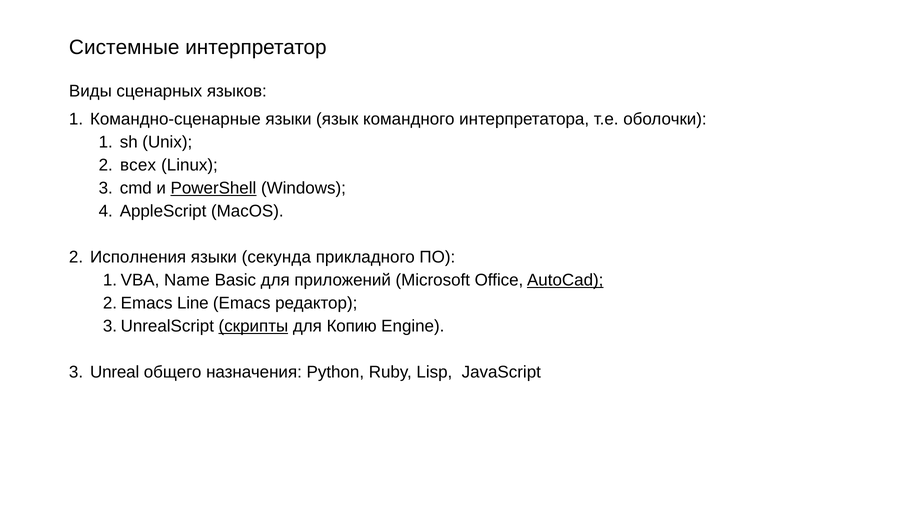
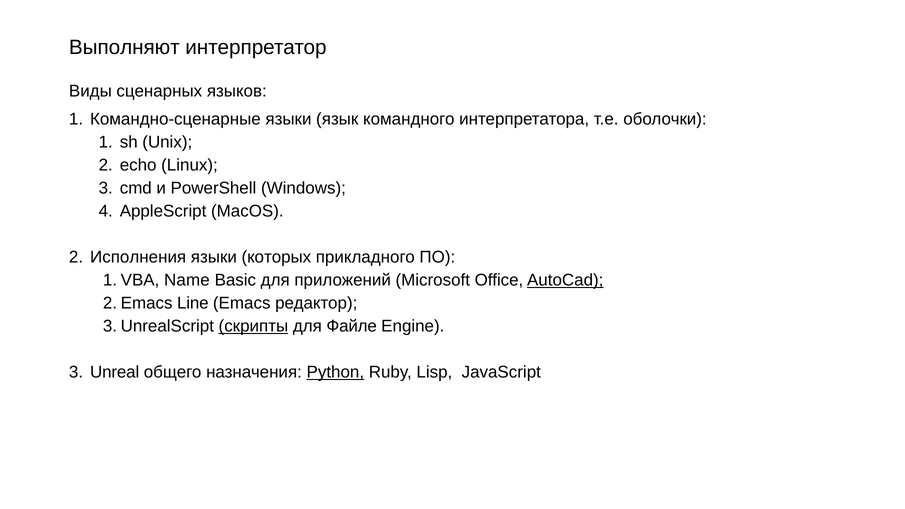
Системные: Системные -> Выполняют (124, 47)
всех: всех -> echo (138, 165)
PowerShell underline: present -> none (213, 188)
секунда: секунда -> которых (276, 257)
Копию: Копию -> Файле (352, 326)
Python underline: none -> present (335, 372)
